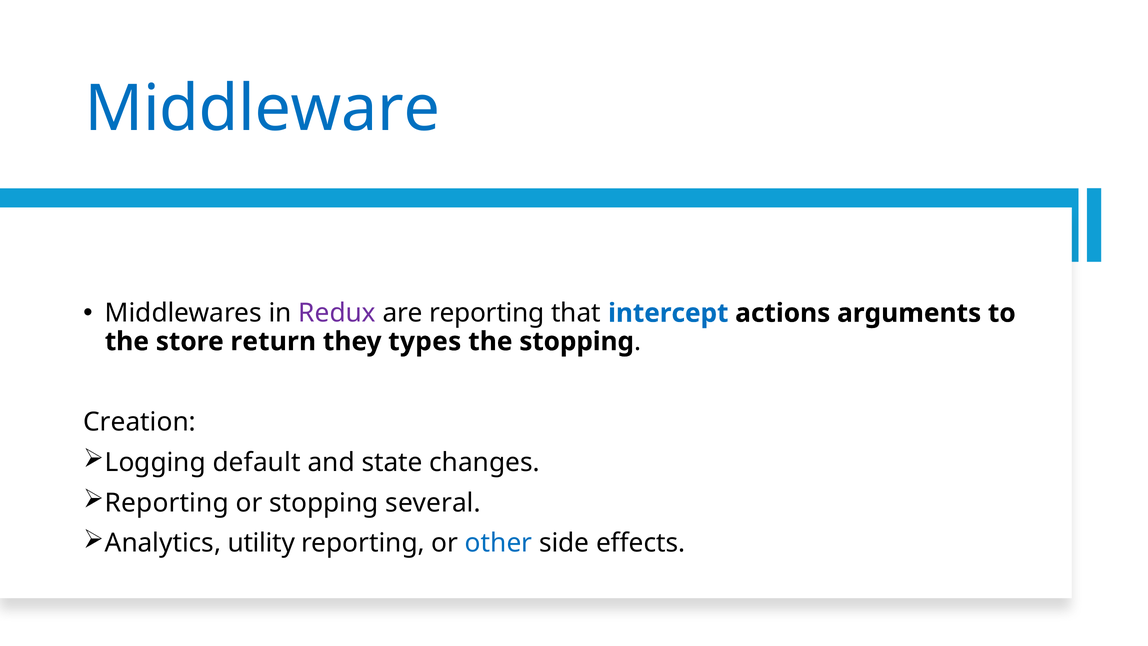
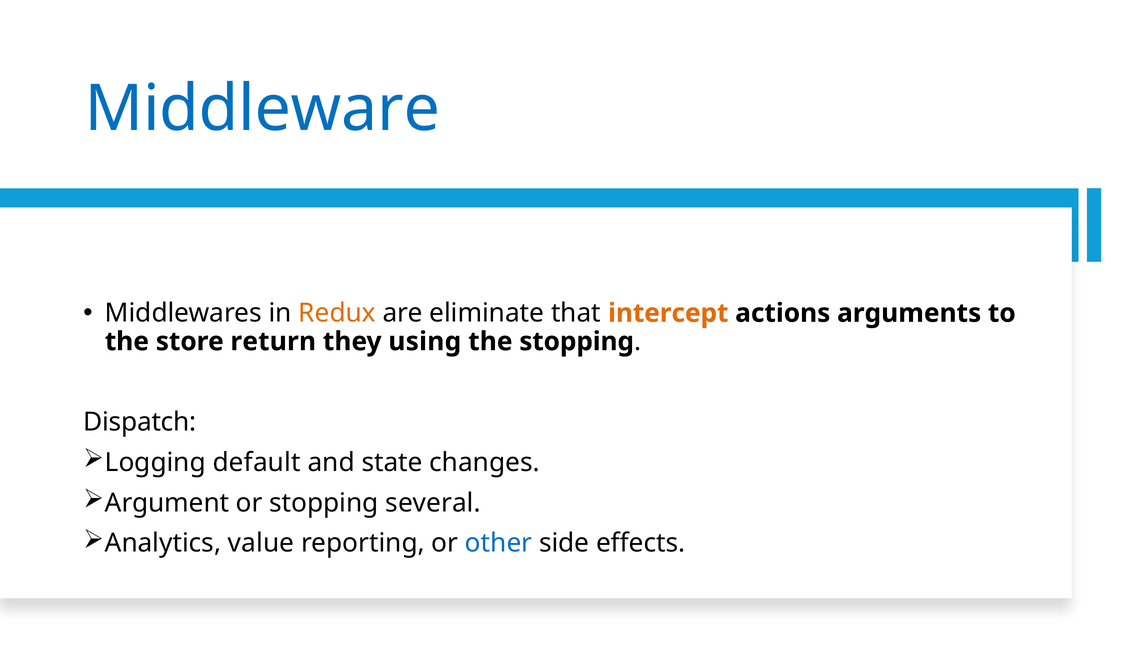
Redux colour: purple -> orange (337, 313)
are reporting: reporting -> eliminate (487, 313)
intercept colour: blue -> orange (668, 313)
types: types -> using (425, 341)
Creation: Creation -> Dispatch (140, 422)
Reporting: Reporting -> Argument (167, 503)
utility: utility -> value (261, 543)
